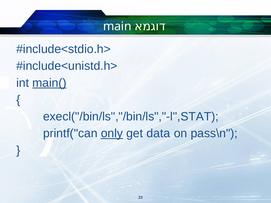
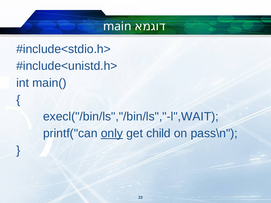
main( underline: present -> none (49, 83)
execl("/bin/ls","/bin/ls","-l",STAT: execl("/bin/ls","/bin/ls","-l",STAT -> execl("/bin/ls","/bin/ls","-l",WAIT (131, 117)
data: data -> child (159, 134)
